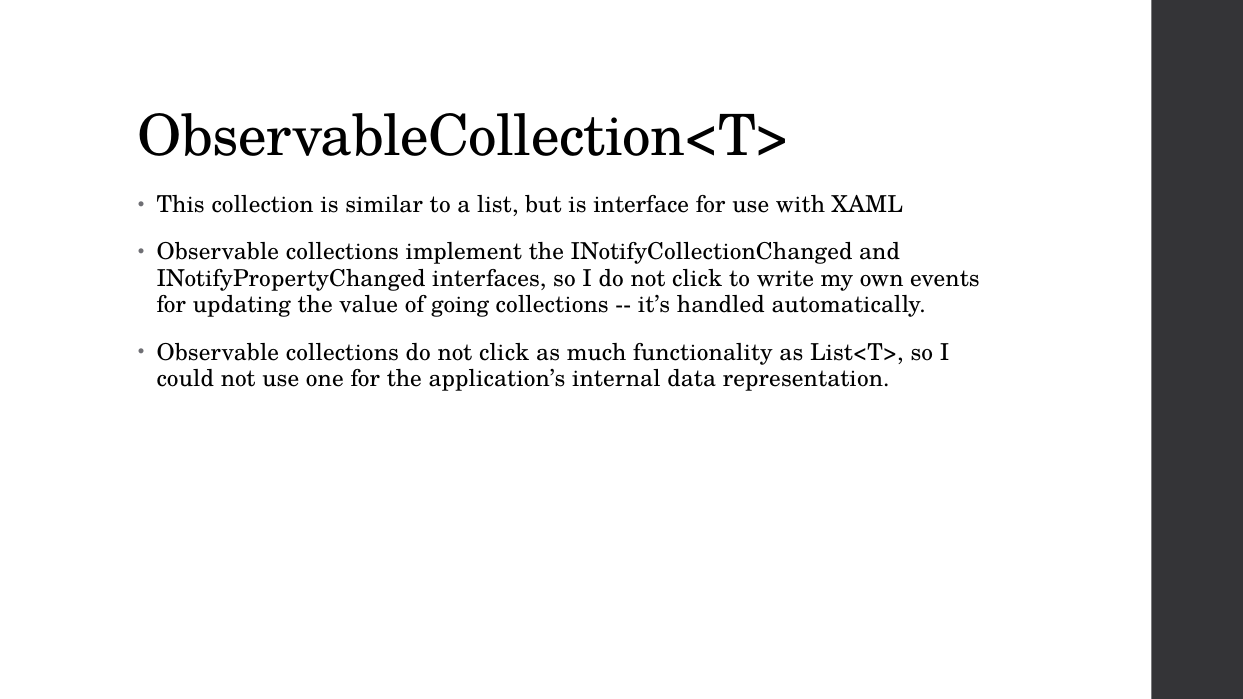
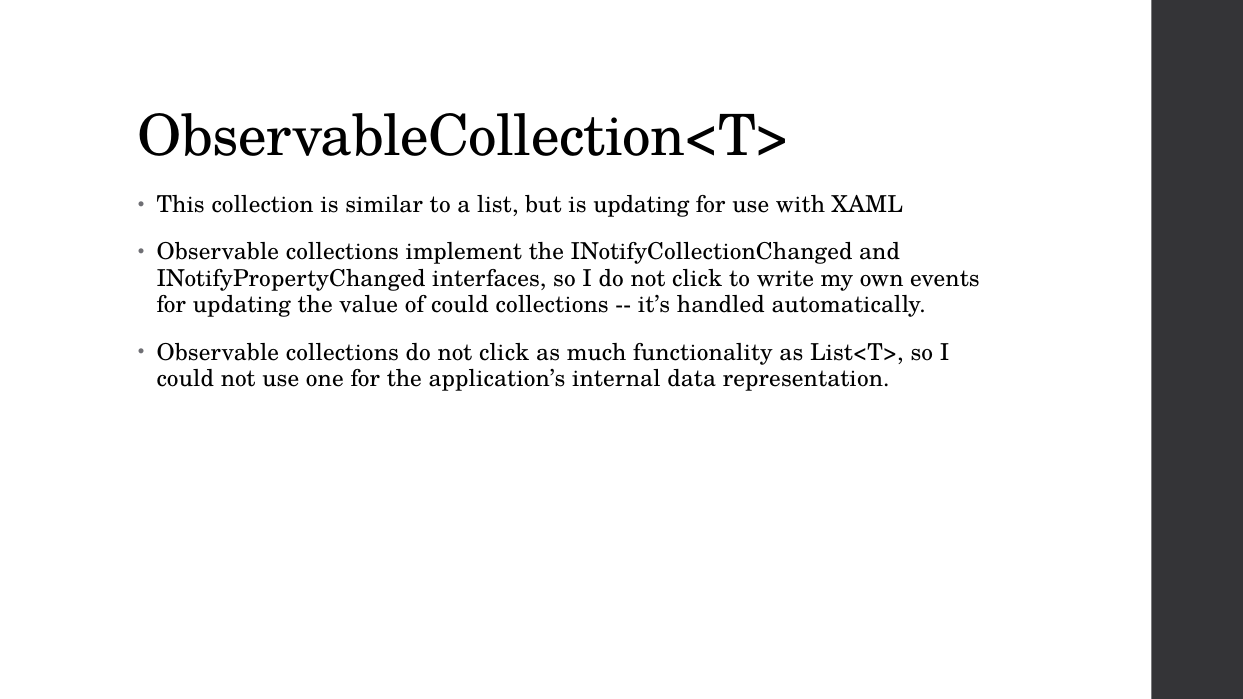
is interface: interface -> updating (641, 205)
of going: going -> could (460, 305)
